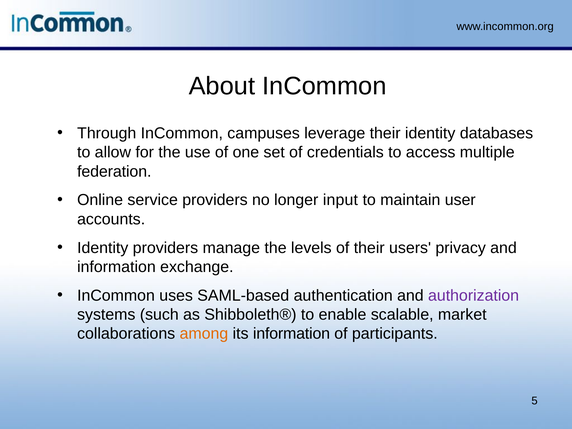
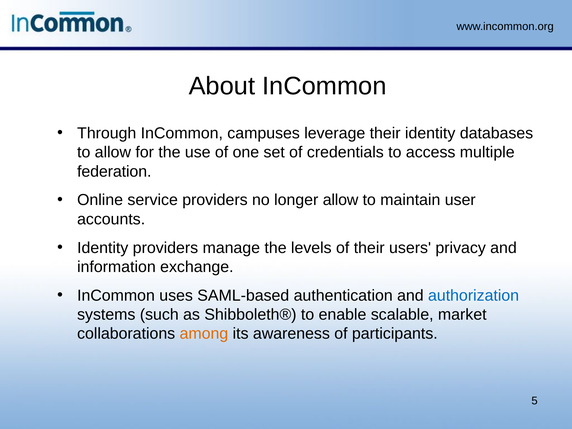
longer input: input -> allow (341, 200)
authorization colour: purple -> blue (474, 295)
its information: information -> awareness (291, 334)
